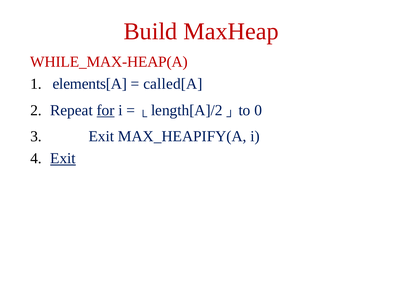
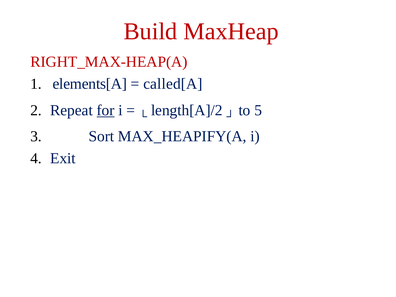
WHILE_MAX-HEAP(A: WHILE_MAX-HEAP(A -> RIGHT_MAX-HEAP(A (109, 62)
0: 0 -> 5 (258, 110)
Exit: Exit -> Sort (101, 136)
Exit underline: present -> none (63, 158)
